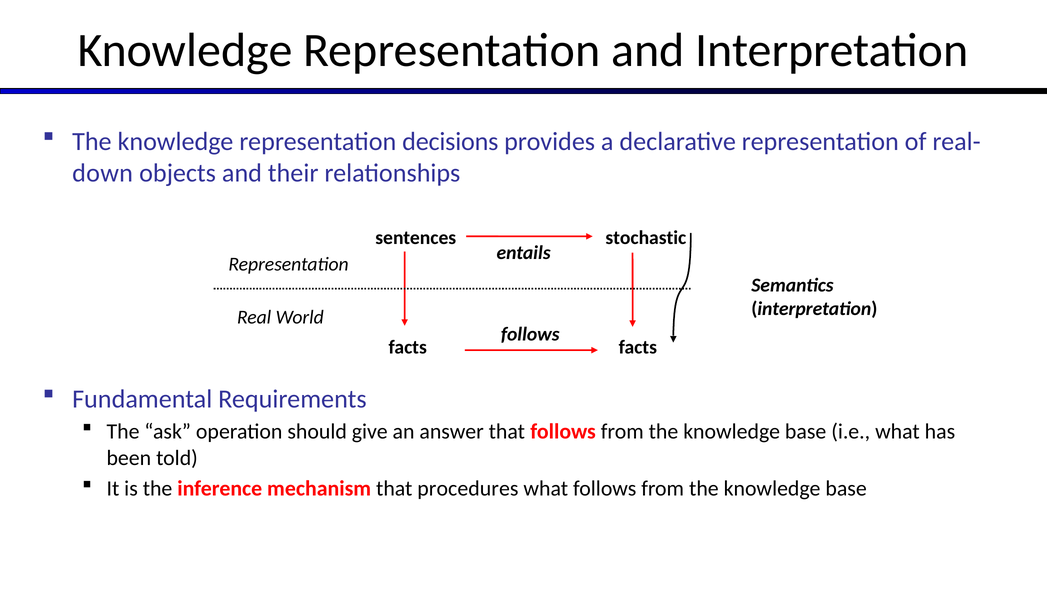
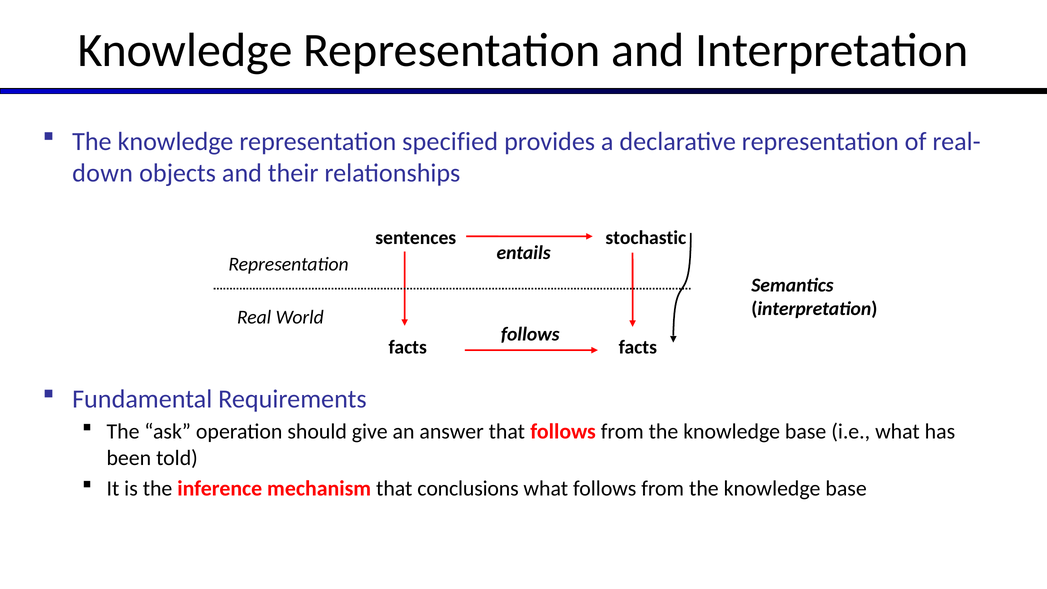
decisions: decisions -> specified (450, 141)
procedures: procedures -> conclusions (468, 488)
